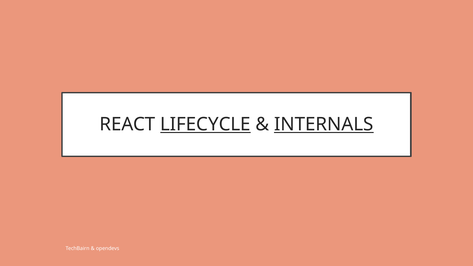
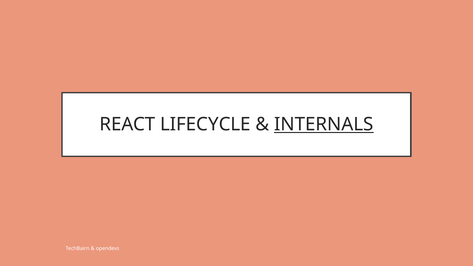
LIFECYCLE underline: present -> none (205, 124)
